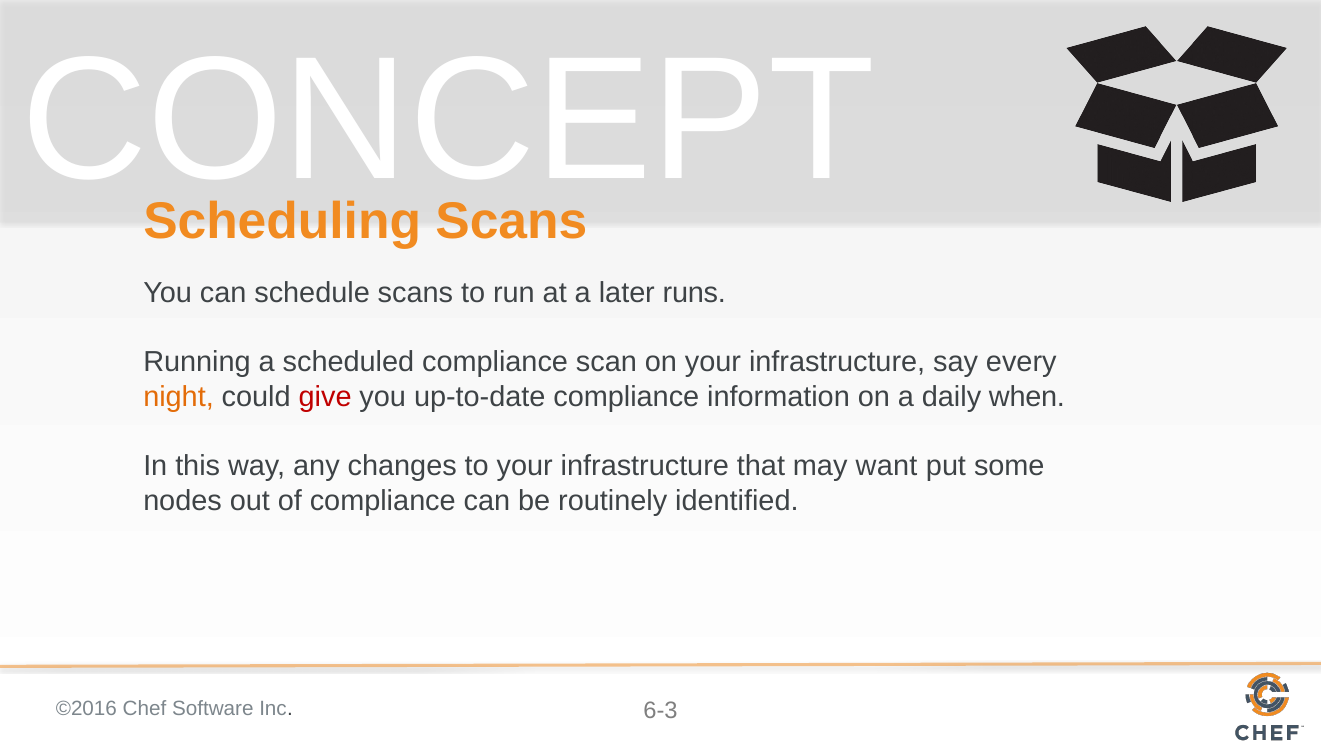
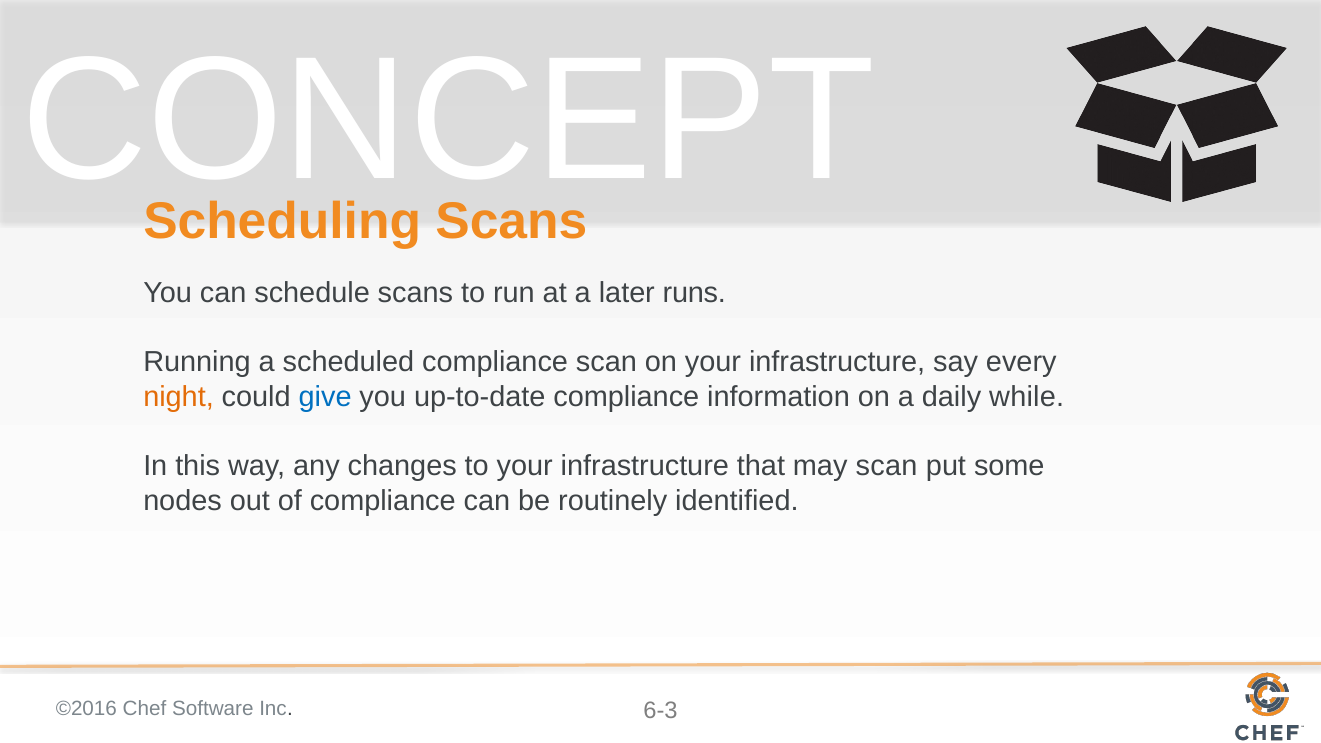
give colour: red -> blue (325, 397)
when: when -> while (1027, 397)
may want: want -> scan (887, 466)
